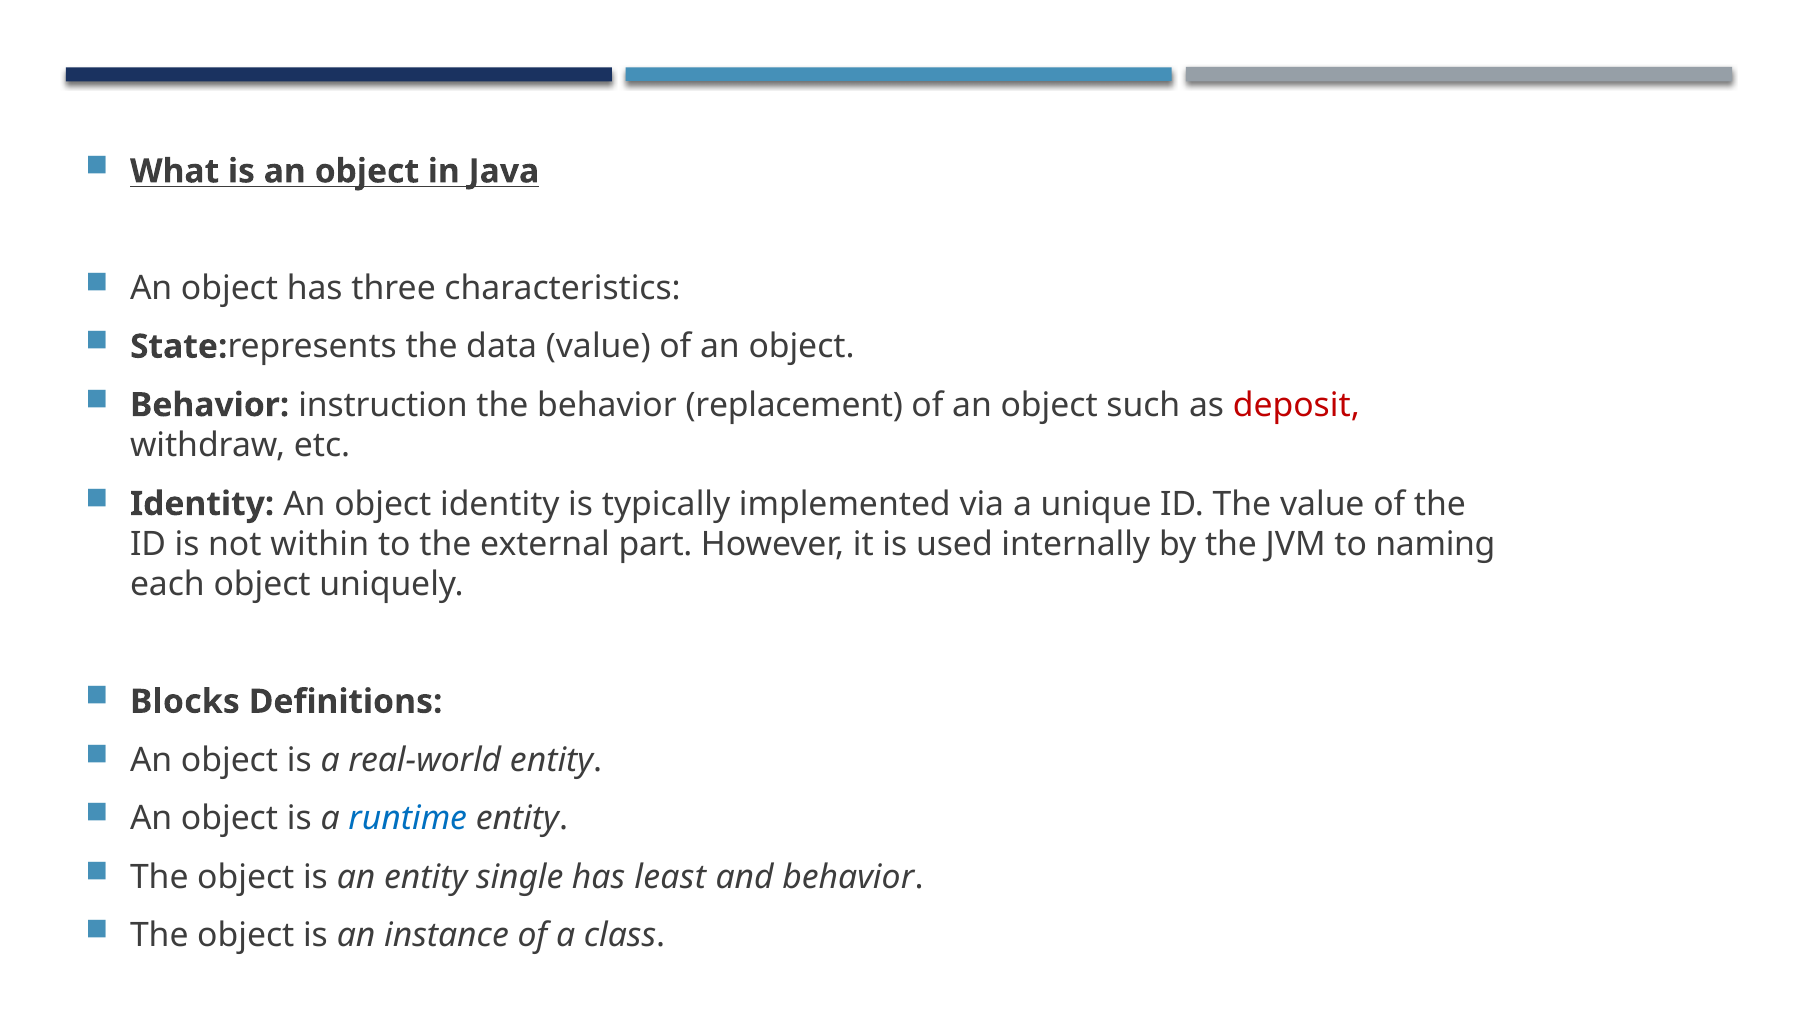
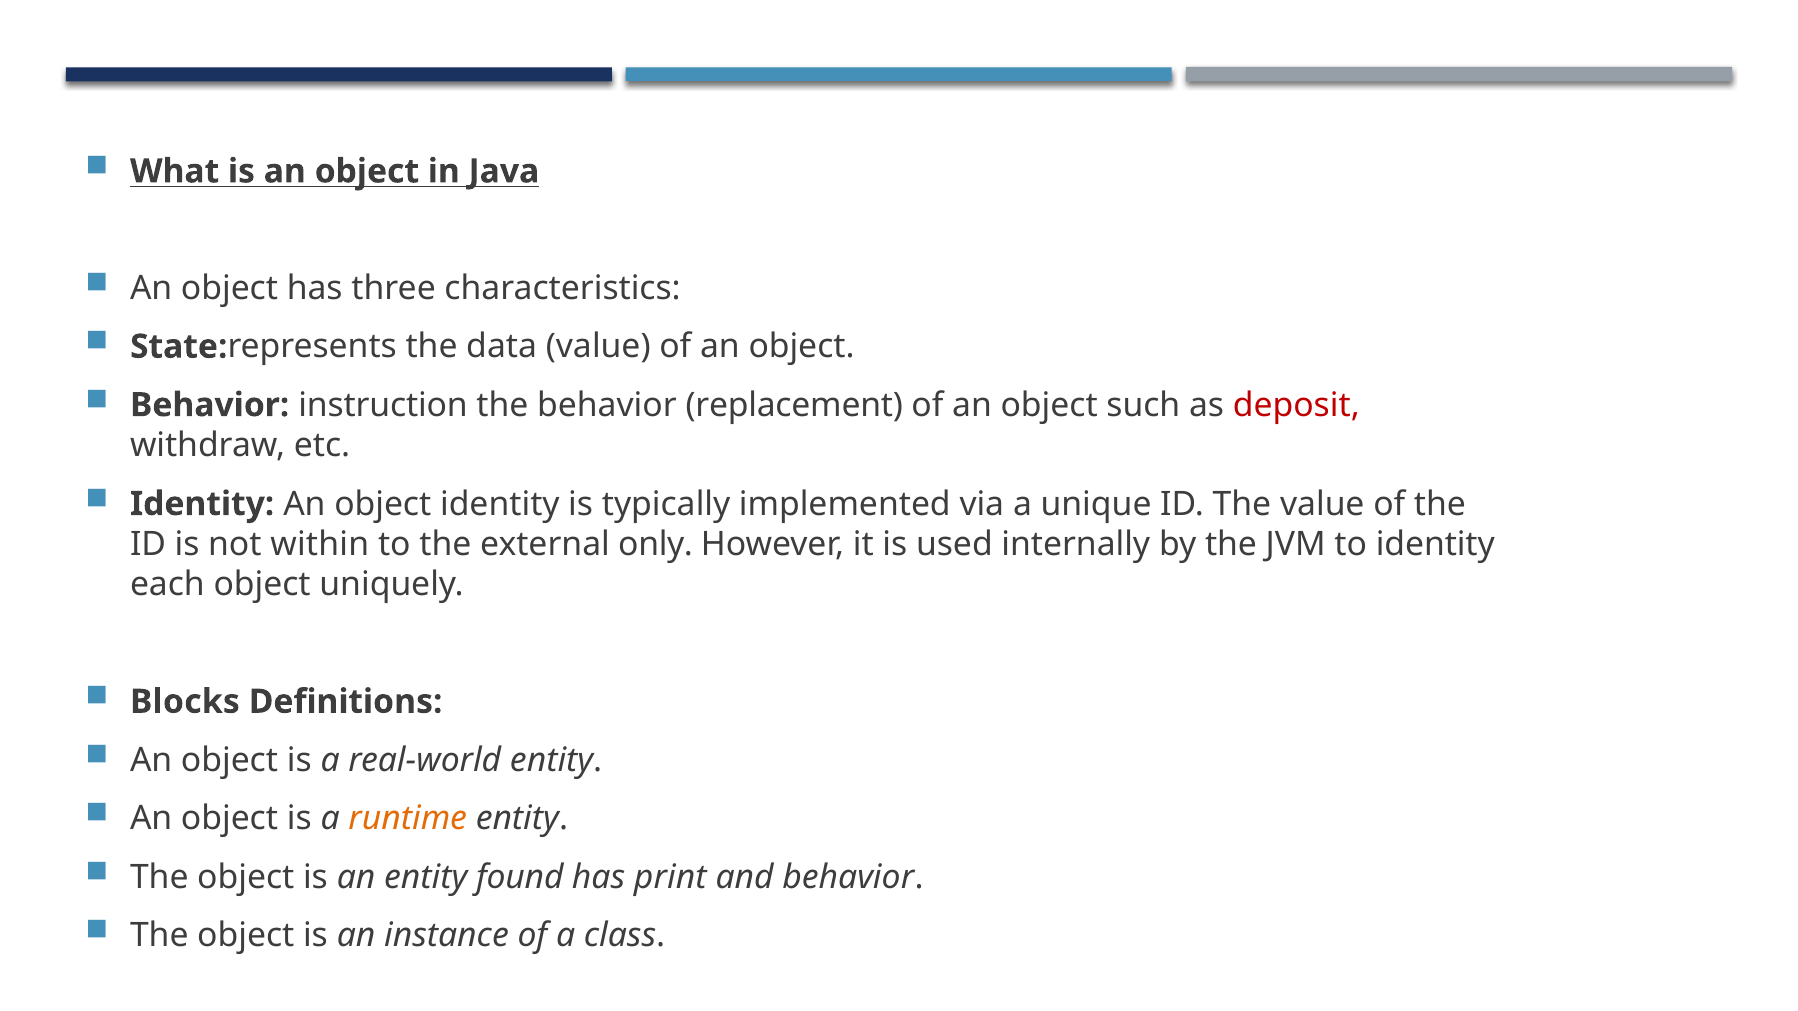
part: part -> only (656, 545)
to naming: naming -> identity (1435, 545)
runtime colour: blue -> orange (408, 819)
single: single -> found (520, 877)
least: least -> print (670, 877)
